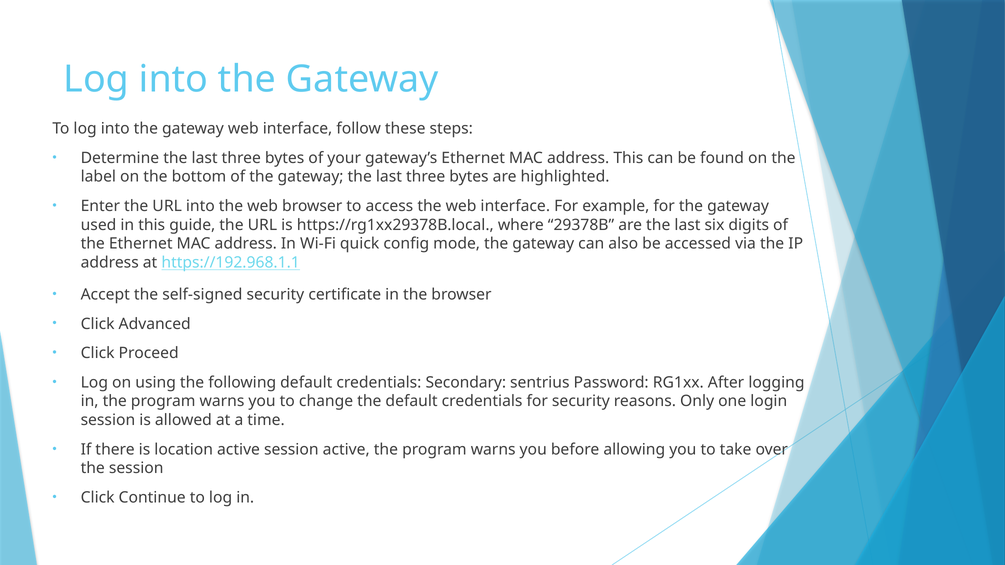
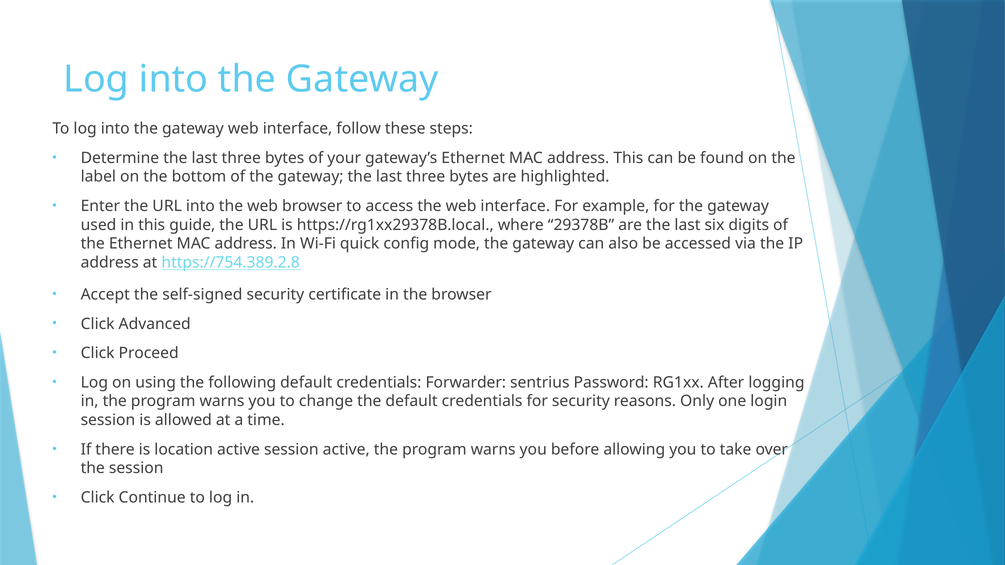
https://192.968.1.1: https://192.968.1.1 -> https://754.389.2.8 (231, 263)
Secondary: Secondary -> Forwarder (466, 383)
